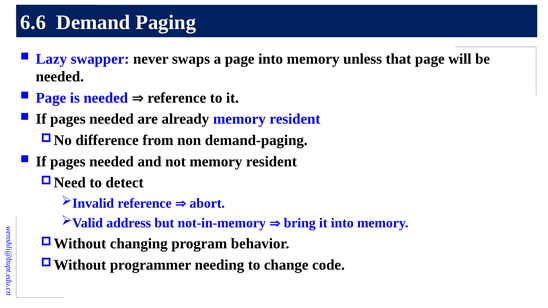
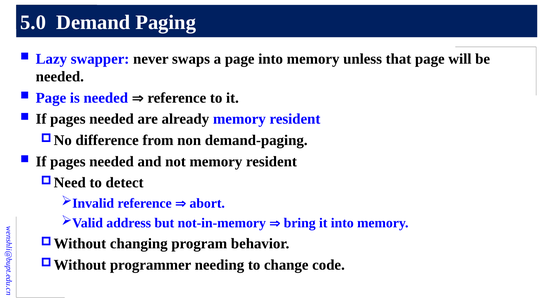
6.6: 6.6 -> 5.0 (33, 22)
